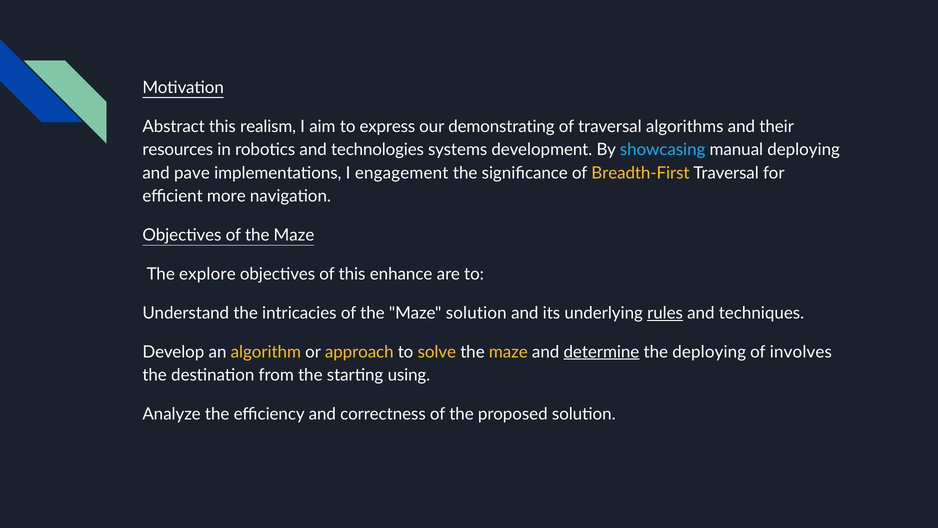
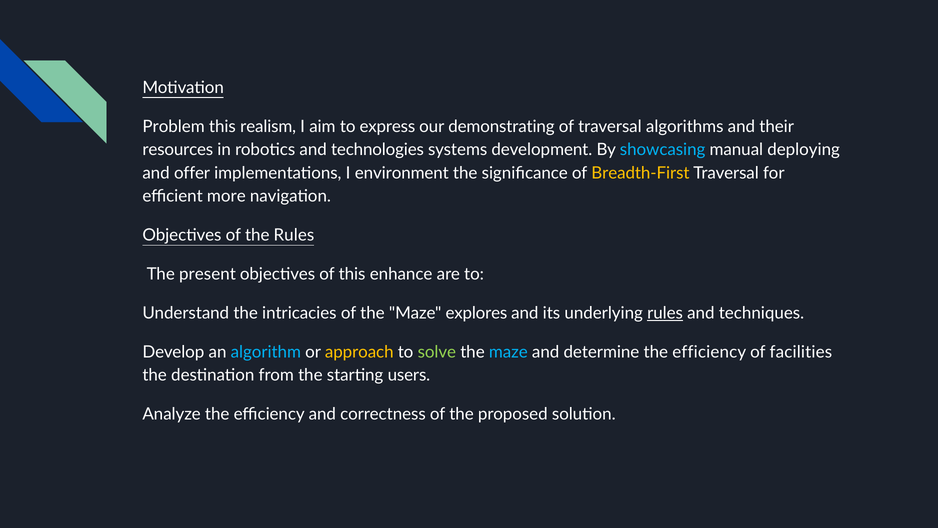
Abstract: Abstract -> Problem (174, 126)
pave: pave -> offer (192, 173)
engagement: engagement -> environment (402, 173)
Objectives of the Maze: Maze -> Rules (294, 235)
explore: explore -> present (207, 274)
Maze solution: solution -> explores (476, 313)
algorithm colour: yellow -> light blue (266, 352)
solve colour: yellow -> light green (437, 352)
maze colour: yellow -> light blue (508, 352)
determine underline: present -> none (601, 352)
deploying: deploying -> efficiency (709, 352)
involves: involves -> facilities (801, 352)
using: using -> users (409, 375)
